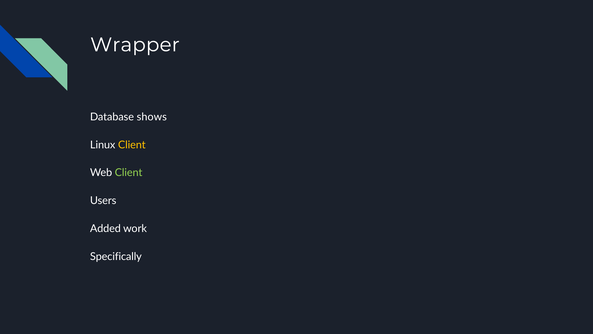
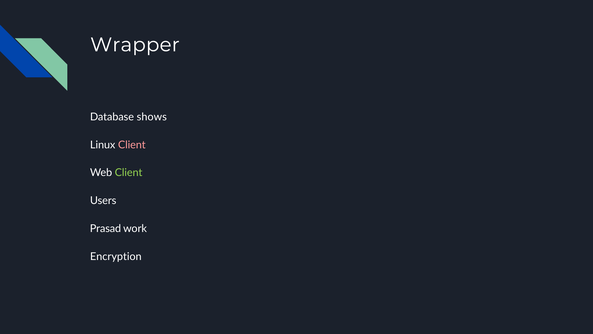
Client colour: yellow -> pink (132, 145)
Added: Added -> Prasad (105, 228)
Specifically: Specifically -> Encryption (116, 256)
